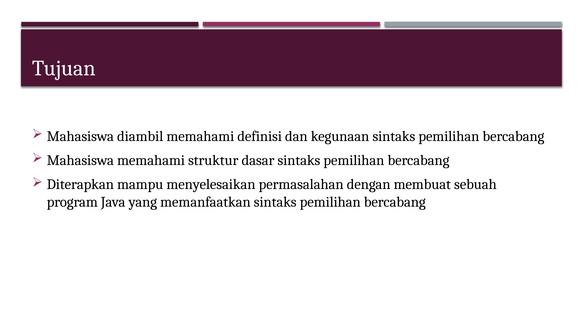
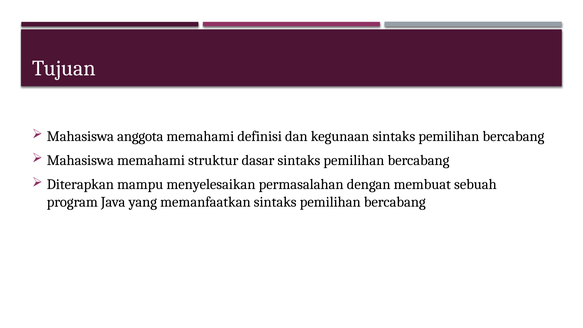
diambil: diambil -> anggota (140, 136)
